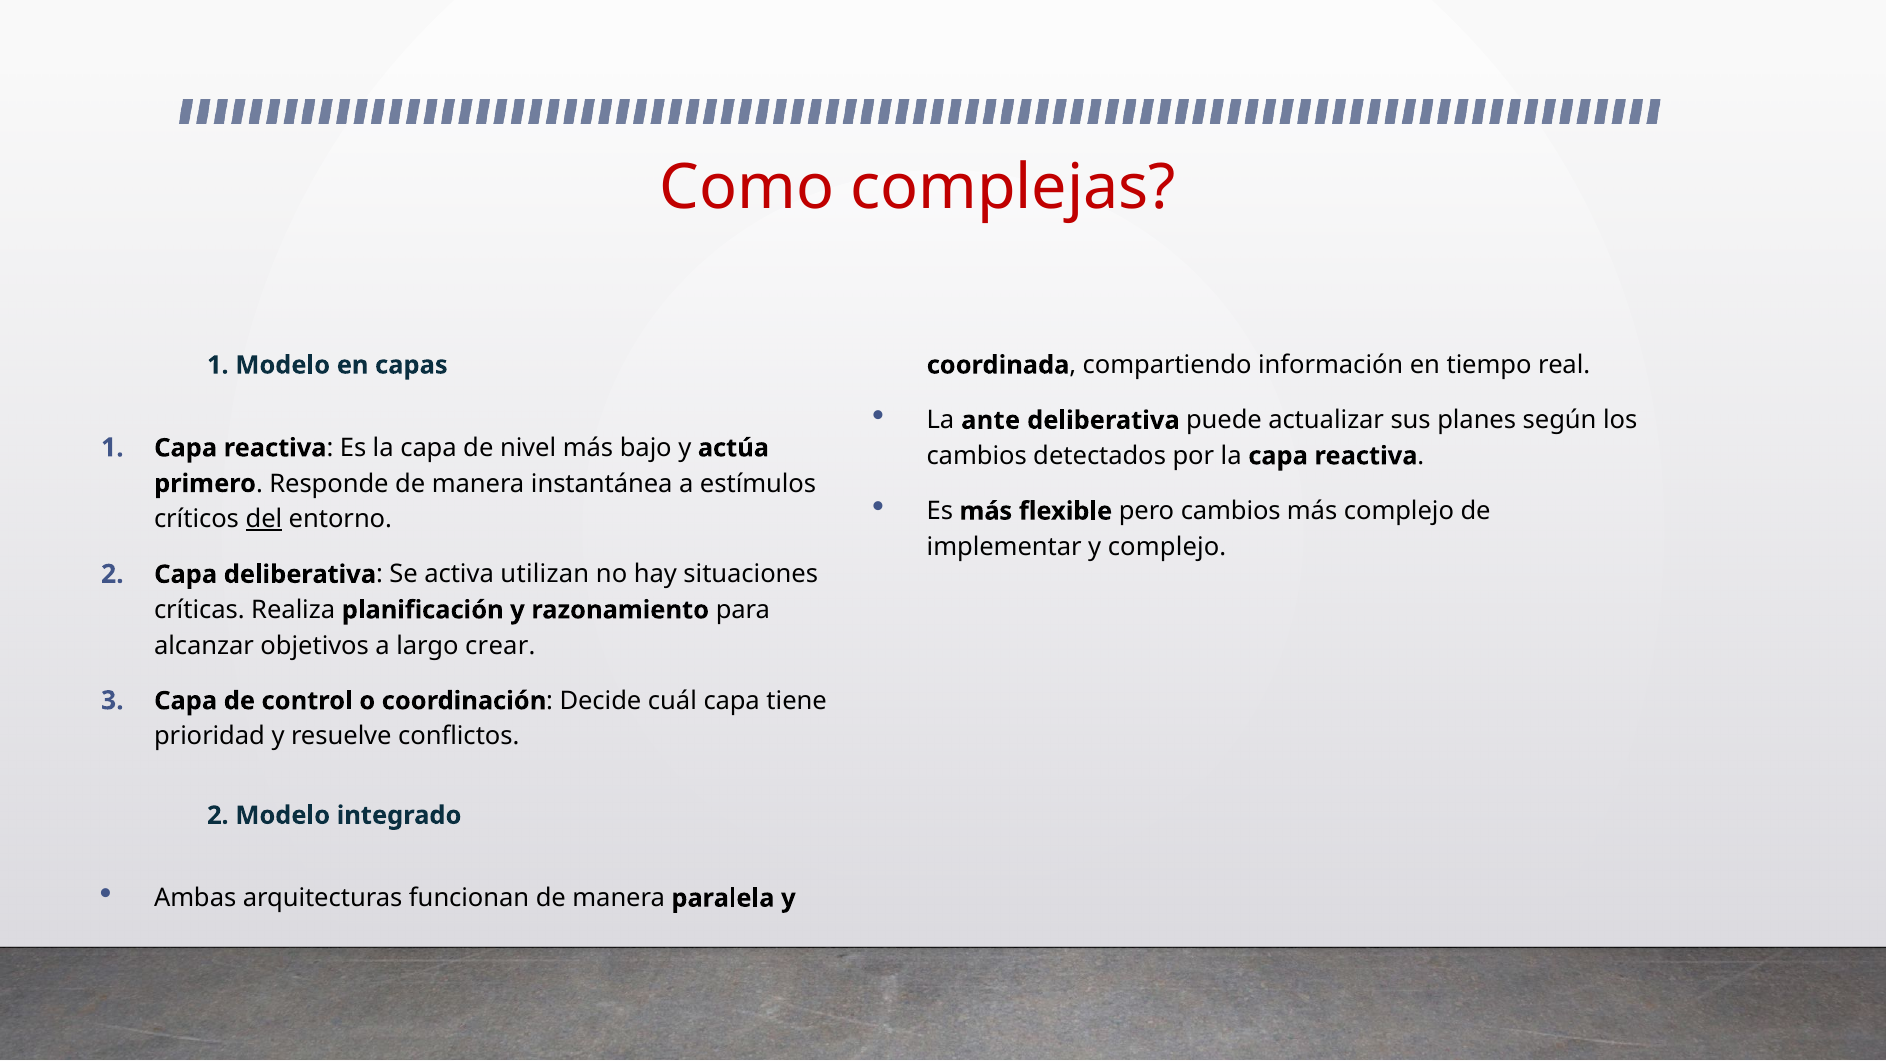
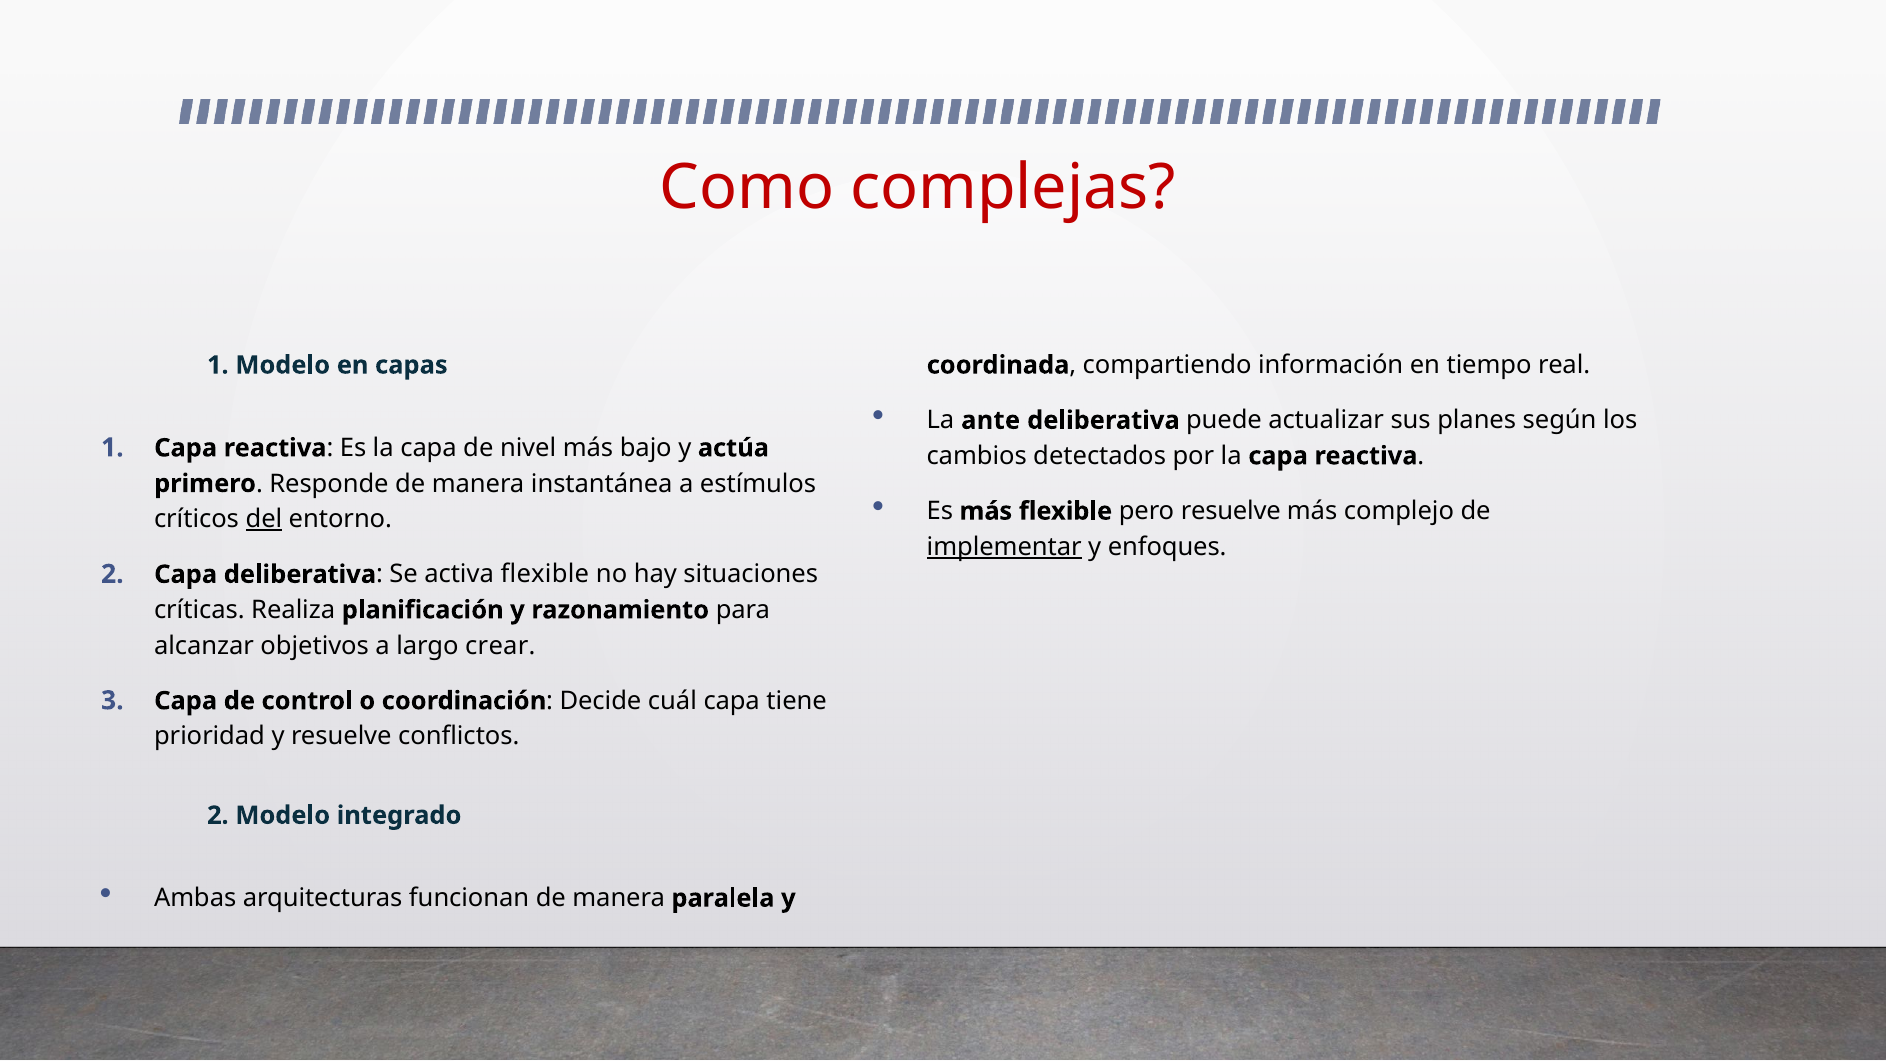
pero cambios: cambios -> resuelve (1231, 511)
implementar underline: none -> present (1004, 547)
y complejo: complejo -> enfoques (1167, 547)
activa utilizan: utilizan -> flexible (545, 574)
